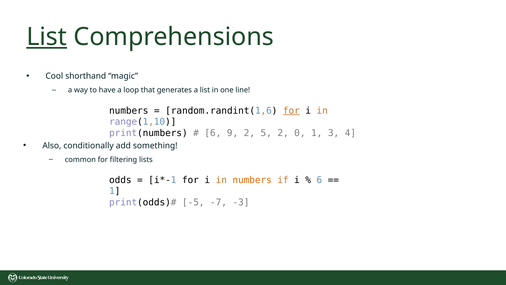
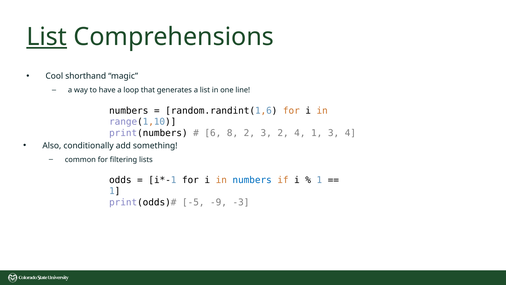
for underline: present -> none (291, 110)
9: 9 -> 8 (233, 133)
2 5: 5 -> 3 (266, 133)
2 0: 0 -> 4 (300, 133)
numbers colour: orange -> blue (252, 180)
6: 6 -> 1 (319, 180)
-7: -7 -> -9 (218, 202)
